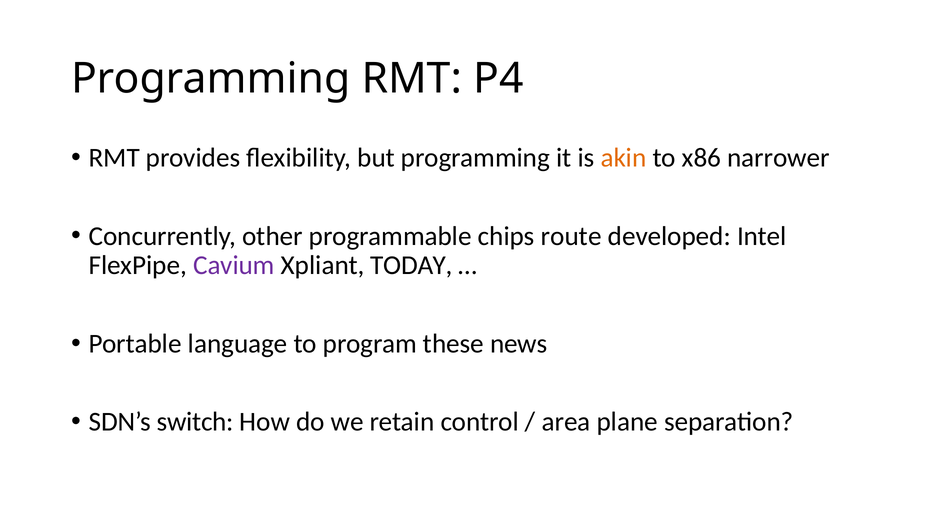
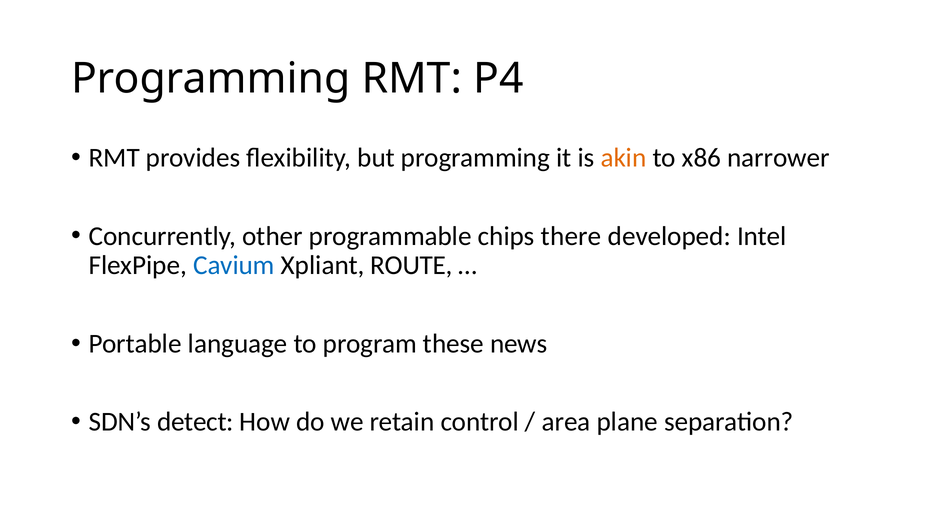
route: route -> there (571, 236)
Cavium colour: purple -> blue (234, 265)
TODAY: TODAY -> ROUTE (412, 265)
switch: switch -> detect (195, 422)
